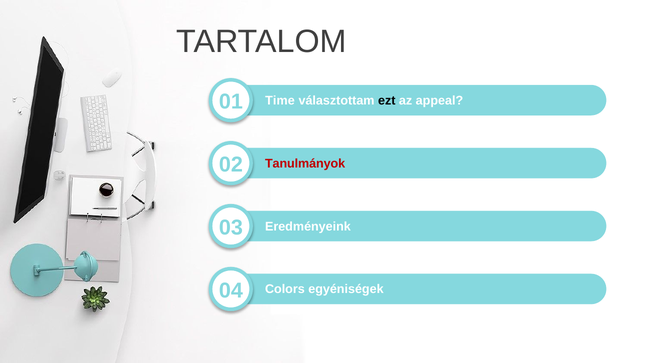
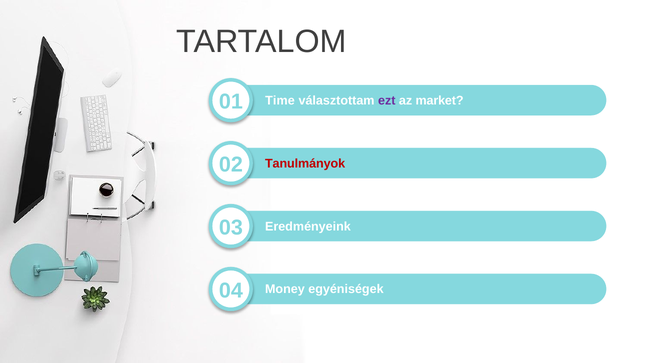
ezt colour: black -> purple (387, 100)
appeal: appeal -> market (440, 100)
Colors: Colors -> Money (285, 289)
